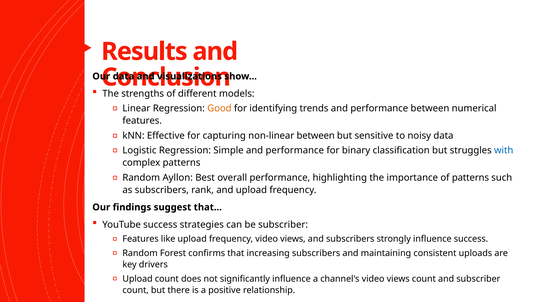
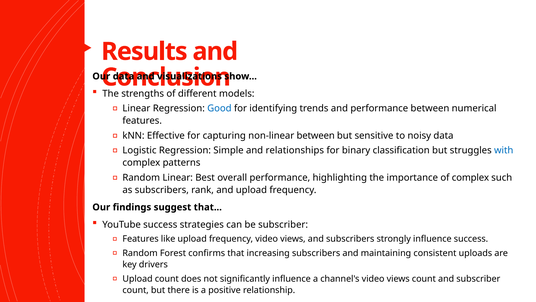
Good colour: orange -> blue (219, 108)
Simple and performance: performance -> relationships (295, 150)
Random Ayllon: Ayllon -> Linear (178, 177)
of patterns: patterns -> complex (470, 177)
